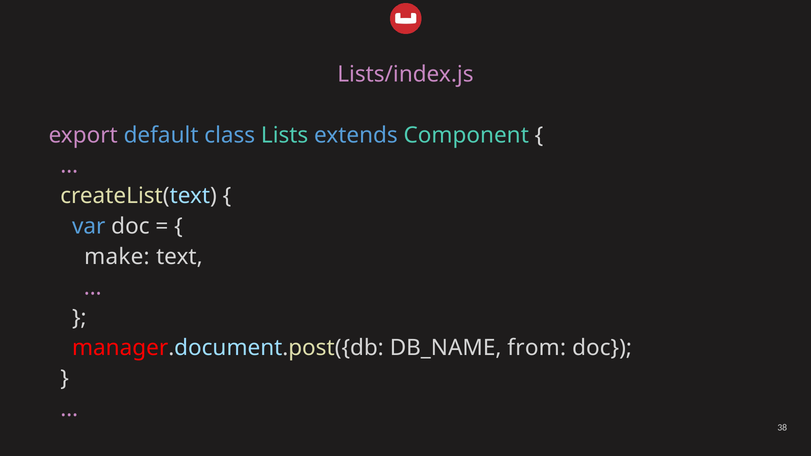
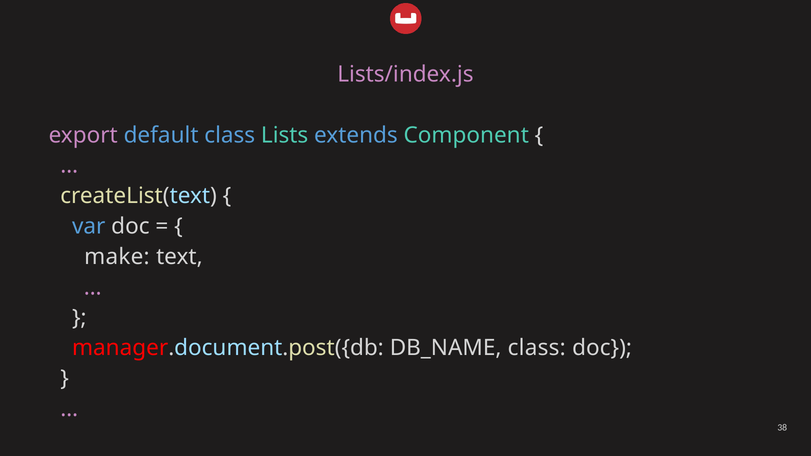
DB_NAME from: from -> class (537, 348)
